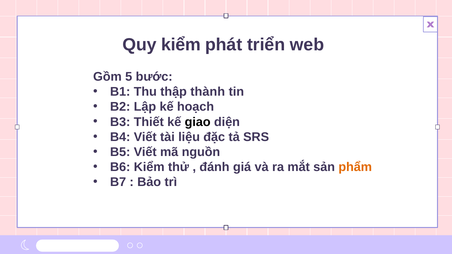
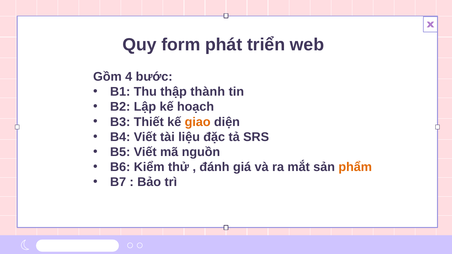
Quy kiểm: kiểm -> form (181, 45)
5: 5 -> 4 (129, 77)
giao colour: black -> orange (198, 122)
